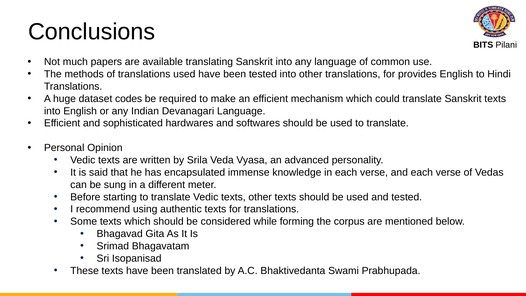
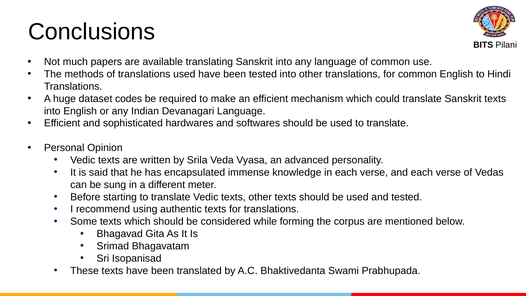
for provides: provides -> common (417, 74)
